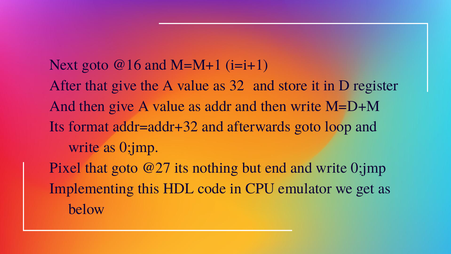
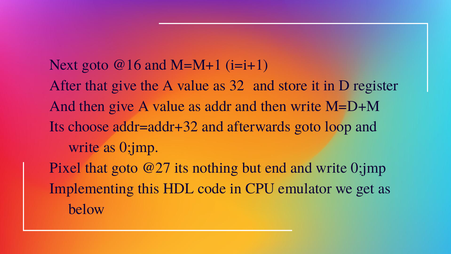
format: format -> choose (89, 127)
